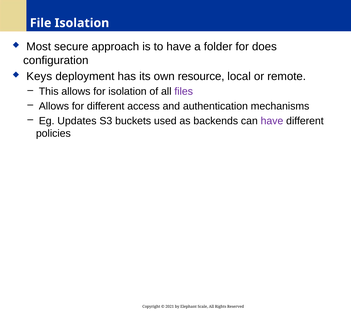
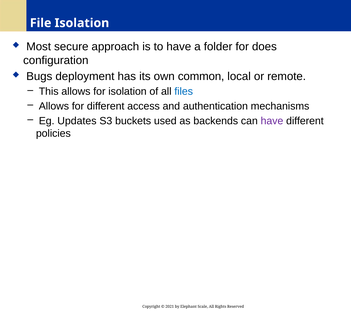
Keys: Keys -> Bugs (39, 76)
resource: resource -> common (201, 76)
files colour: purple -> blue (184, 91)
